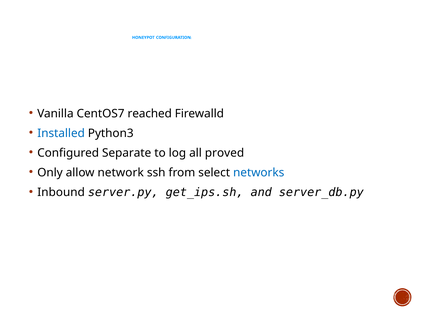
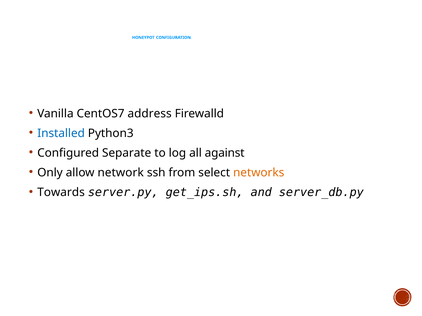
reached: reached -> address (150, 114)
proved: proved -> against (225, 153)
networks colour: blue -> orange (259, 173)
Inbound: Inbound -> Towards (61, 193)
